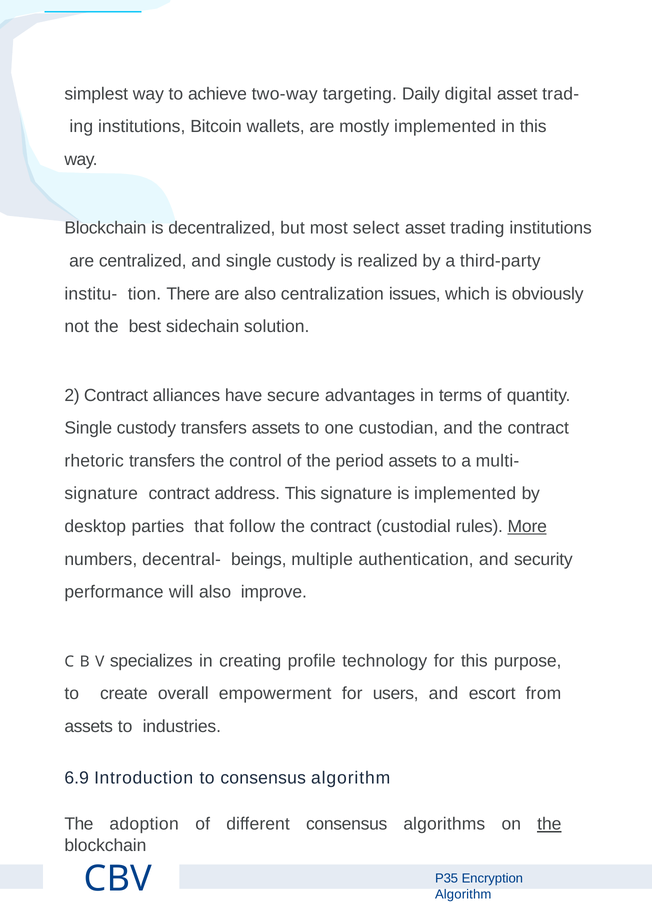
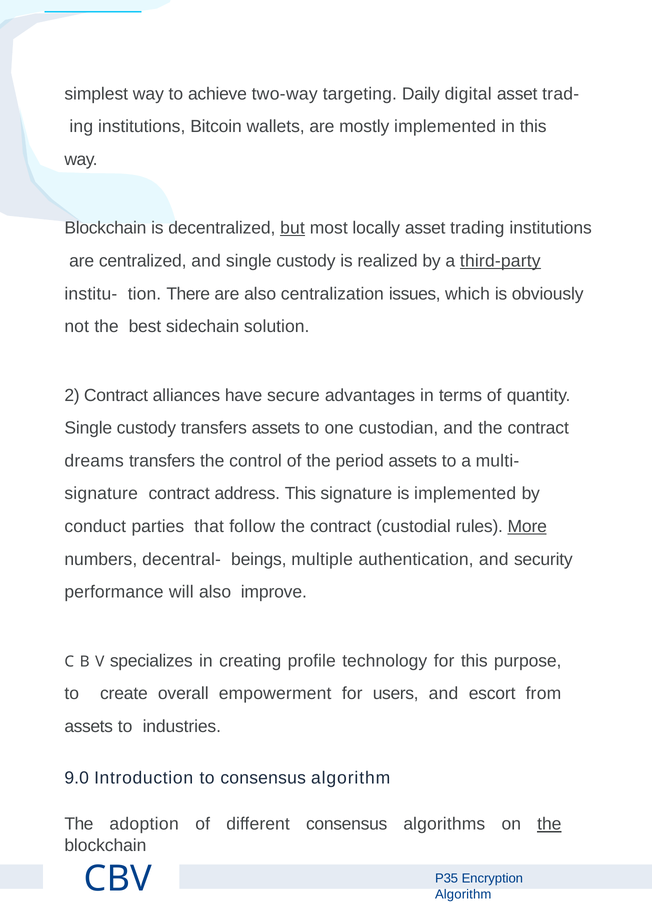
but underline: none -> present (292, 228)
select: select -> locally (376, 228)
third-party underline: none -> present (500, 261)
rhetoric: rhetoric -> dreams (94, 461)
desktop: desktop -> conduct (95, 526)
6.9: 6.9 -> 9.0 (77, 778)
